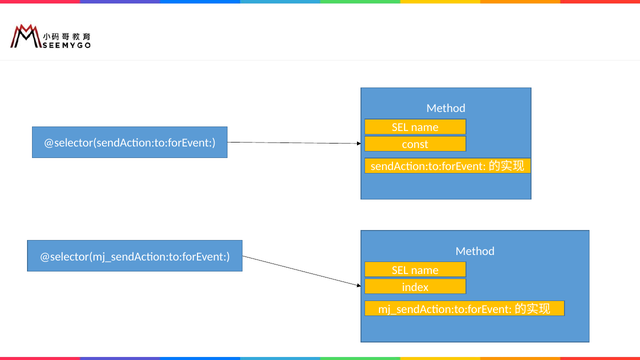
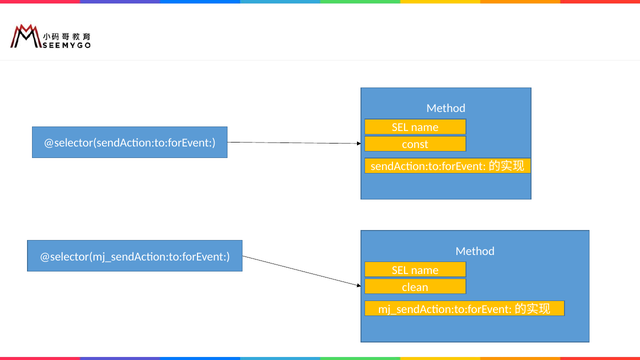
index: index -> clean (415, 287)
